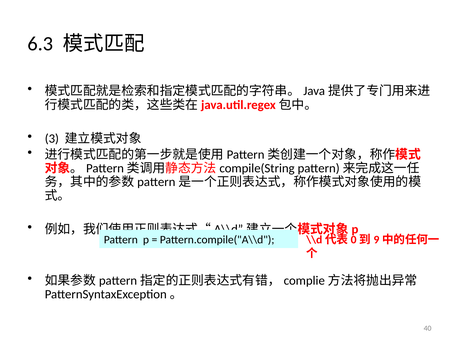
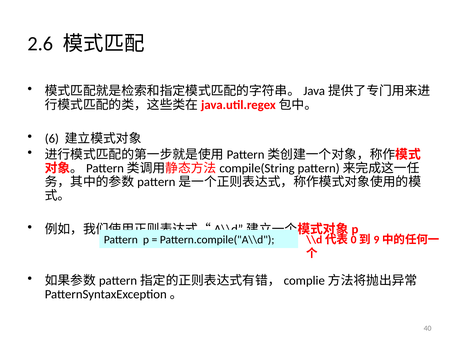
6.3: 6.3 -> 2.6 (40, 44)
3: 3 -> 6 (52, 139)
